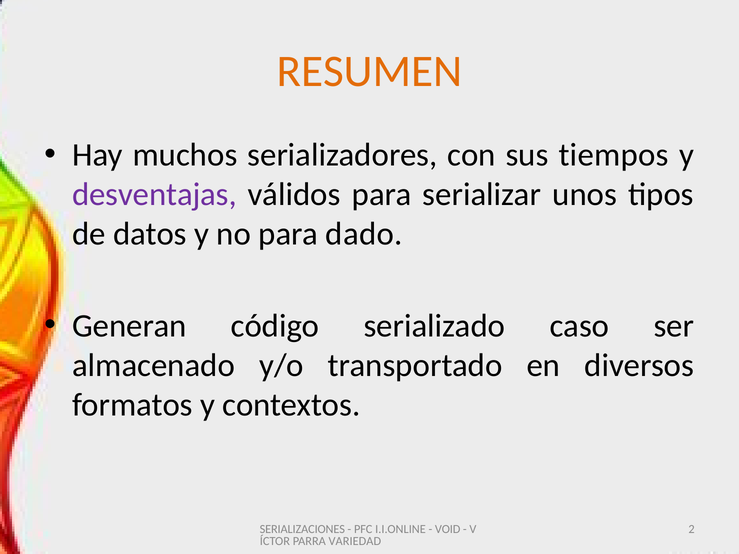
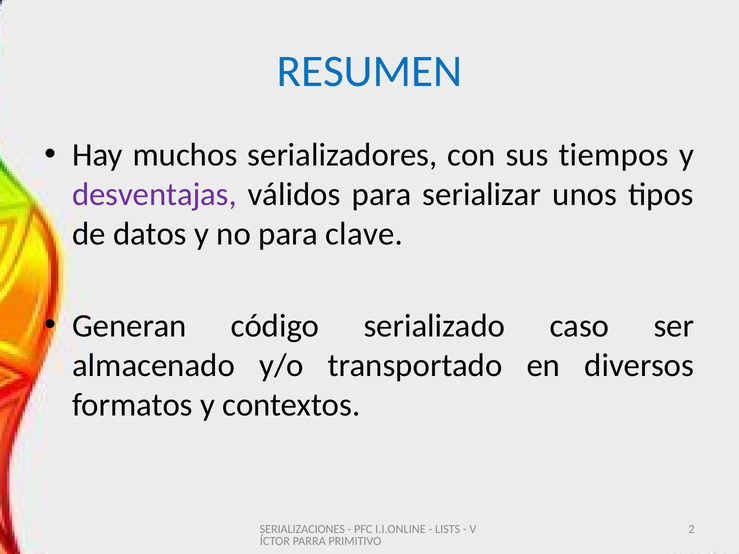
RESUMEN colour: orange -> blue (369, 72)
dado: dado -> clave (364, 234)
VOID: VOID -> LISTS (448, 529)
VARIEDAD: VARIEDAD -> PRIMITIVO (355, 541)
